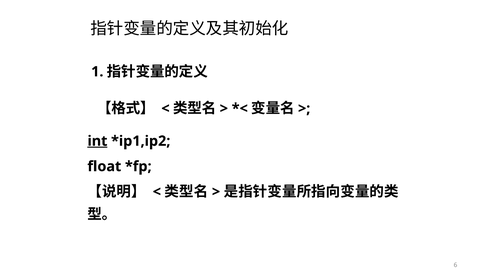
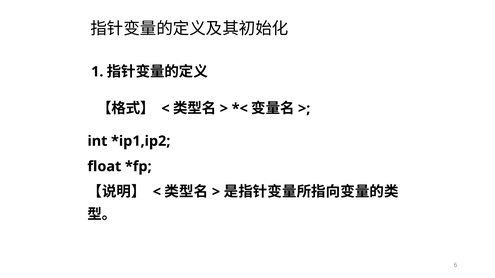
int underline: present -> none (97, 141)
